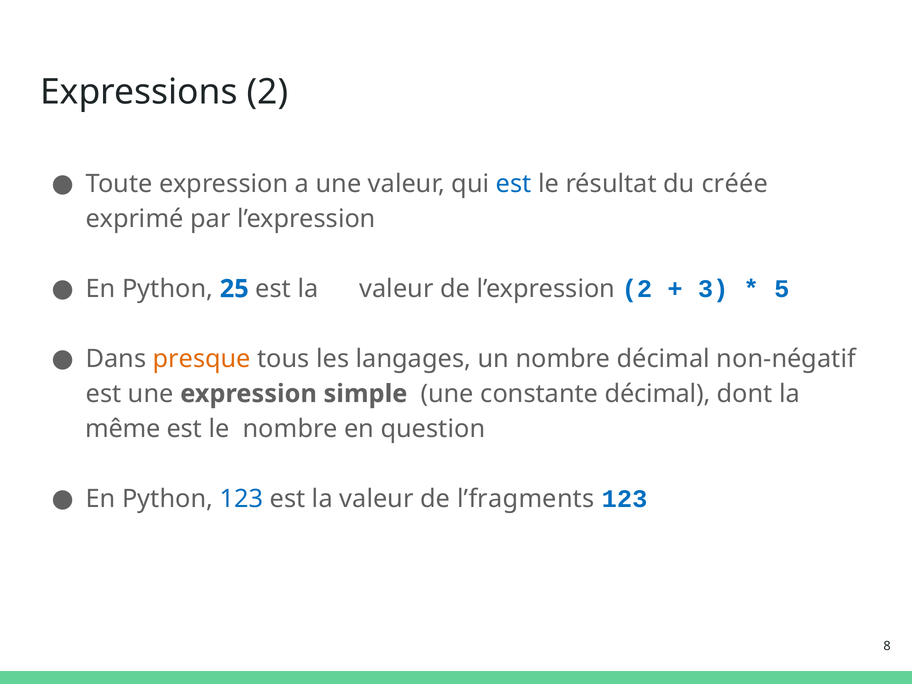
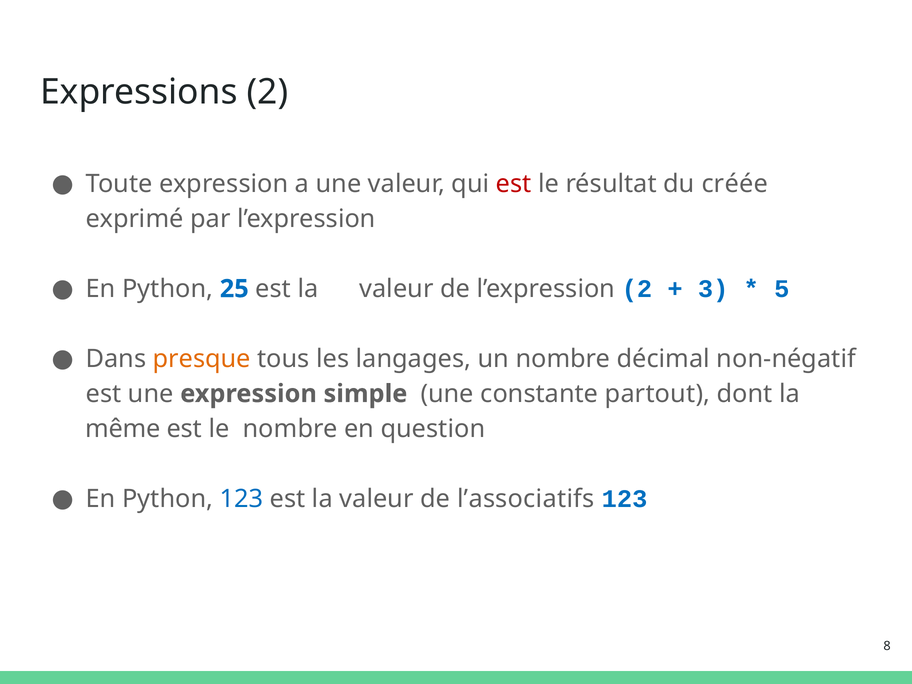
est colour: blue -> red (514, 184)
constante décimal: décimal -> partout (657, 394)
l’fragments: l’fragments -> l’associatifs (526, 499)
